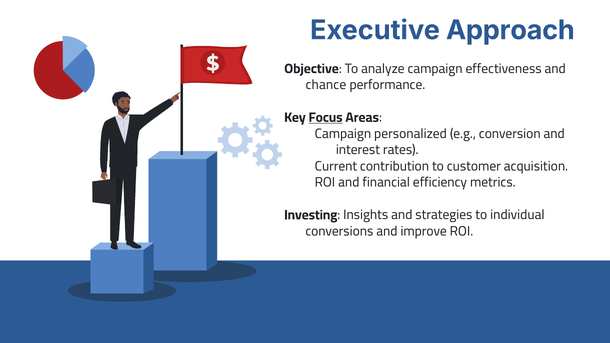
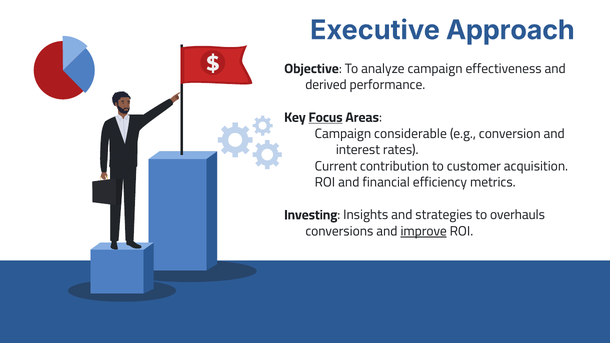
chance: chance -> derived (326, 85)
personalized: personalized -> considerable (410, 134)
individual: individual -> overhauls (517, 215)
improve underline: none -> present (424, 231)
